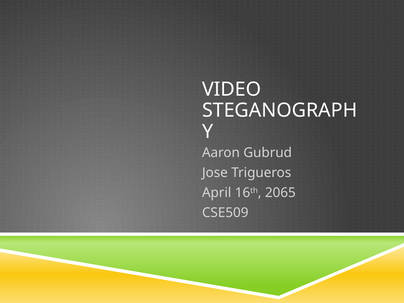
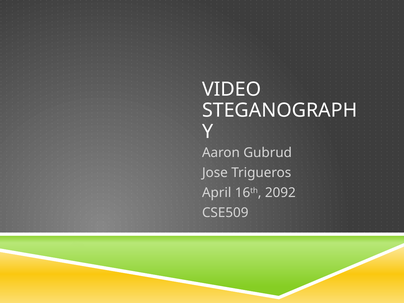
2065: 2065 -> 2092 (280, 193)
